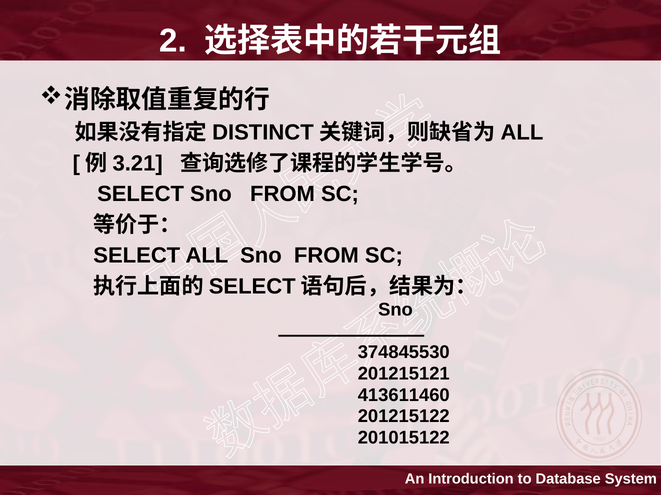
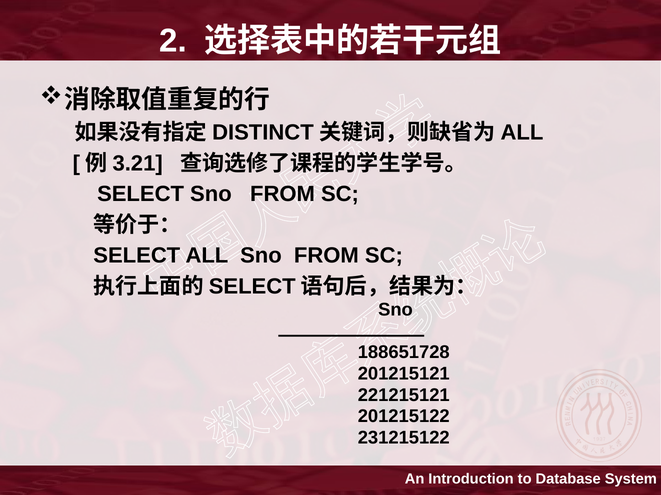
374845530: 374845530 -> 188651728 (404, 353)
413611460: 413611460 -> 221215121 (404, 396)
201015122: 201015122 -> 231215122 (404, 438)
